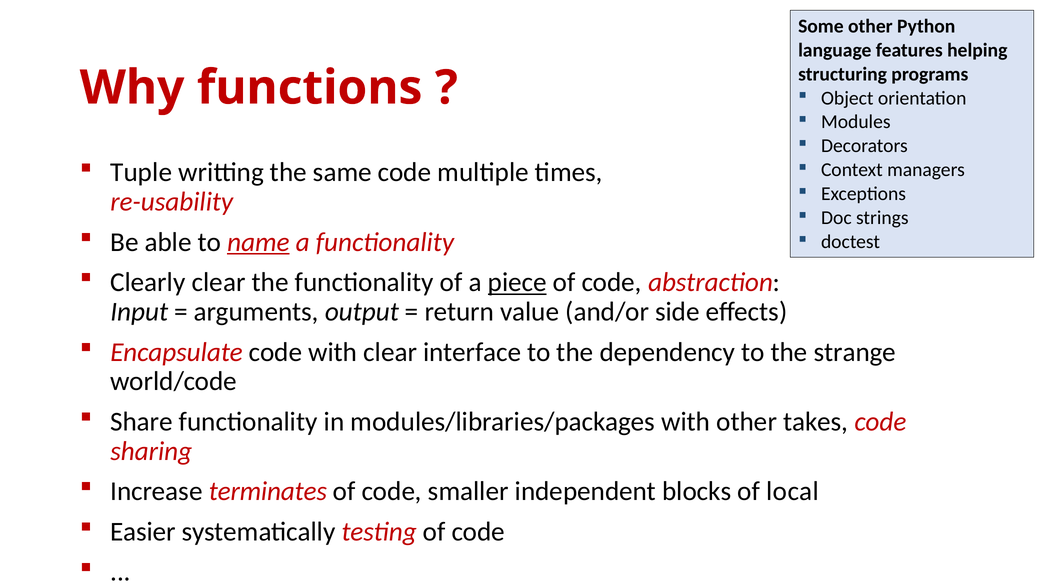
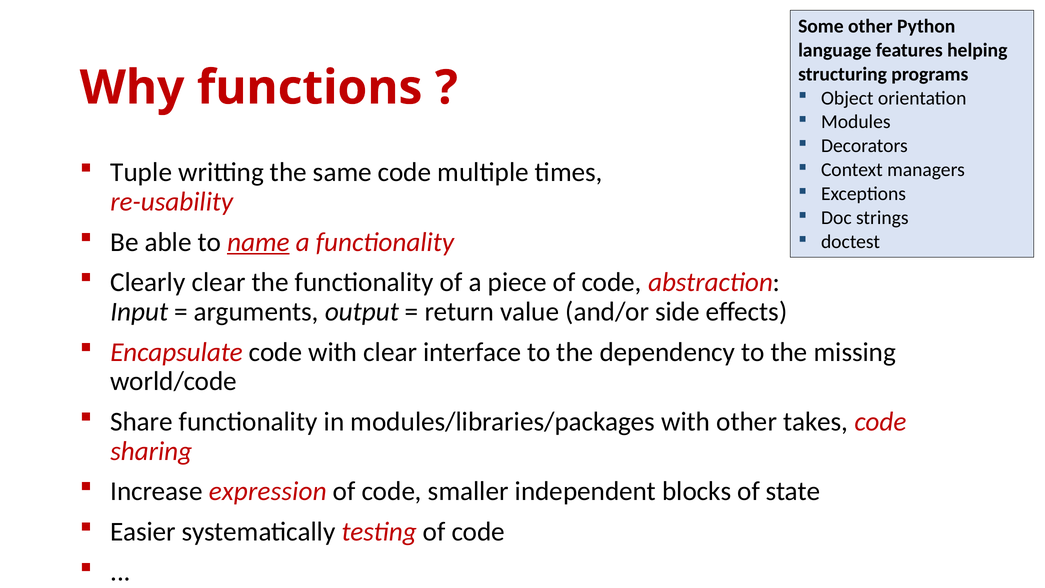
piece underline: present -> none (517, 282)
strange: strange -> missing (855, 352)
terminates: terminates -> expression (268, 491)
local: local -> state (793, 491)
